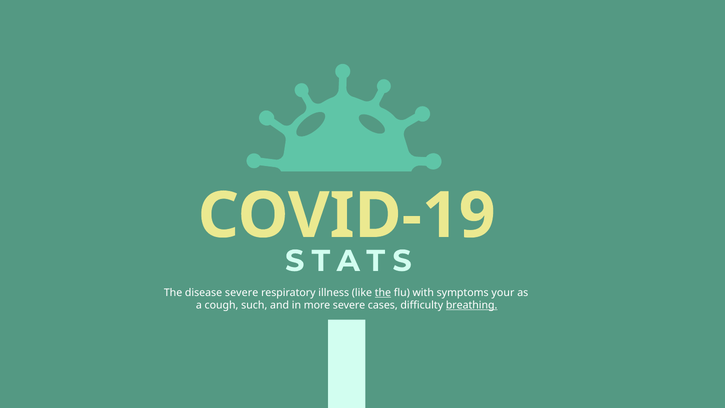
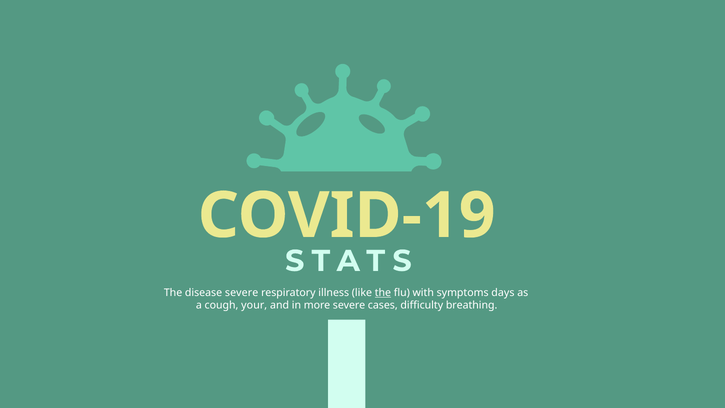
your: your -> days (503, 293)
such: such -> your (254, 305)
breathing underline: present -> none (472, 305)
